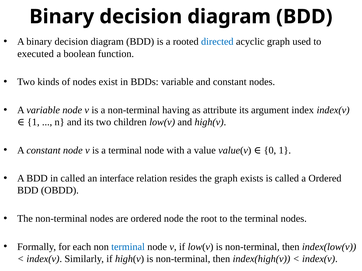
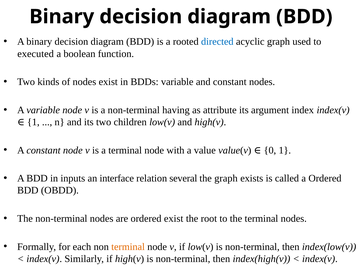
in called: called -> inputs (73, 179)
resides: resides -> several (183, 179)
ordered node: node -> exist (174, 219)
terminal colour: blue -> orange (128, 247)
